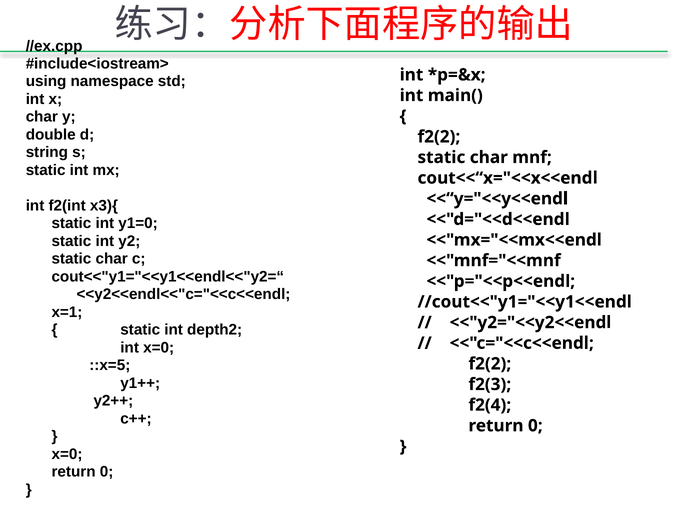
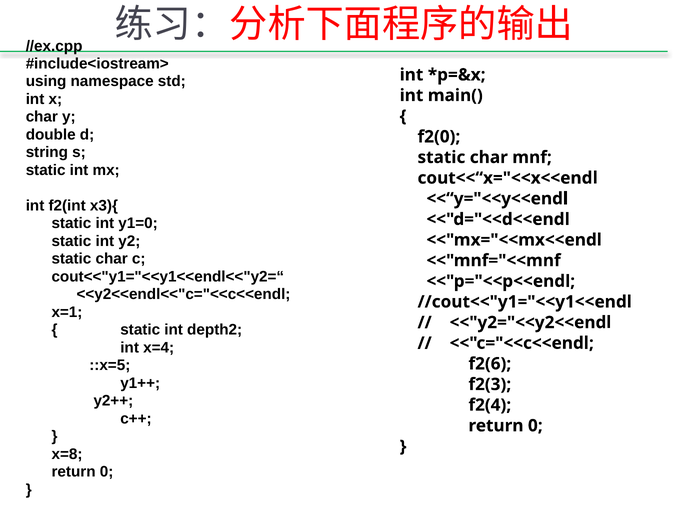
f2(2: f2(2 -> f2(0 (439, 137)
int x=0: x=0 -> x=4 (159, 348)
f2(2: f2(2 -> f2(6 (490, 364)
x=0: x=0 -> x=8 (67, 454)
